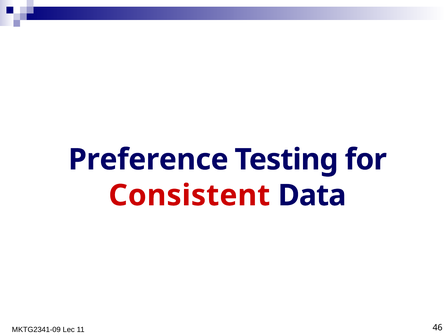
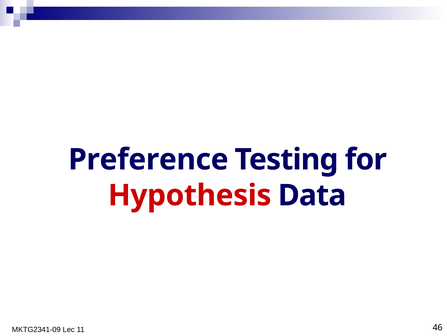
Consistent: Consistent -> Hypothesis (190, 195)
